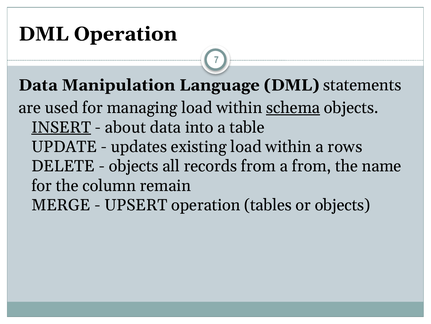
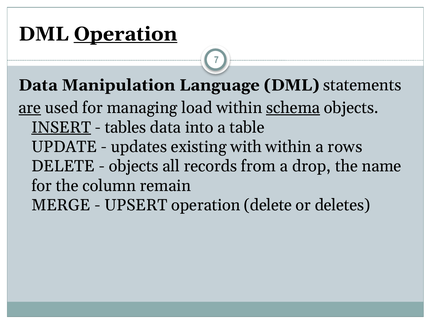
Operation underline: none -> present (126, 34)
are underline: none -> present (30, 108)
about: about -> tables (126, 127)
existing load: load -> with (246, 146)
a from: from -> drop (311, 166)
operation tables: tables -> delete (268, 205)
or objects: objects -> deletes (342, 205)
